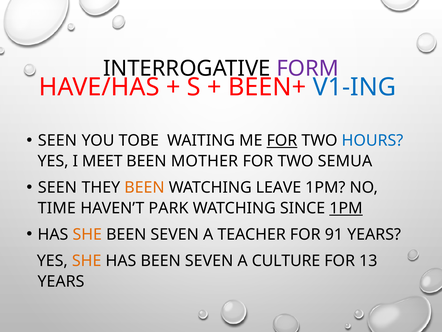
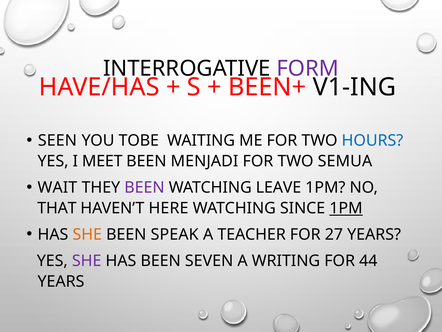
V1-ING colour: blue -> black (355, 87)
FOR underline: present -> none (282, 140)
MOTHER: MOTHER -> MENJADI (204, 161)
SEEN: SEEN -> WAIT (57, 187)
BEEN colour: orange -> purple (144, 187)
TIME: TIME -> THAT (57, 208)
PARK: PARK -> HERE (168, 208)
SEVEN: SEVEN -> SPEAK (175, 234)
91: 91 -> 27 (334, 234)
SHE colour: orange -> purple (87, 260)
CULTURE: CULTURE -> WRITING (286, 260)
13: 13 -> 44 (368, 260)
